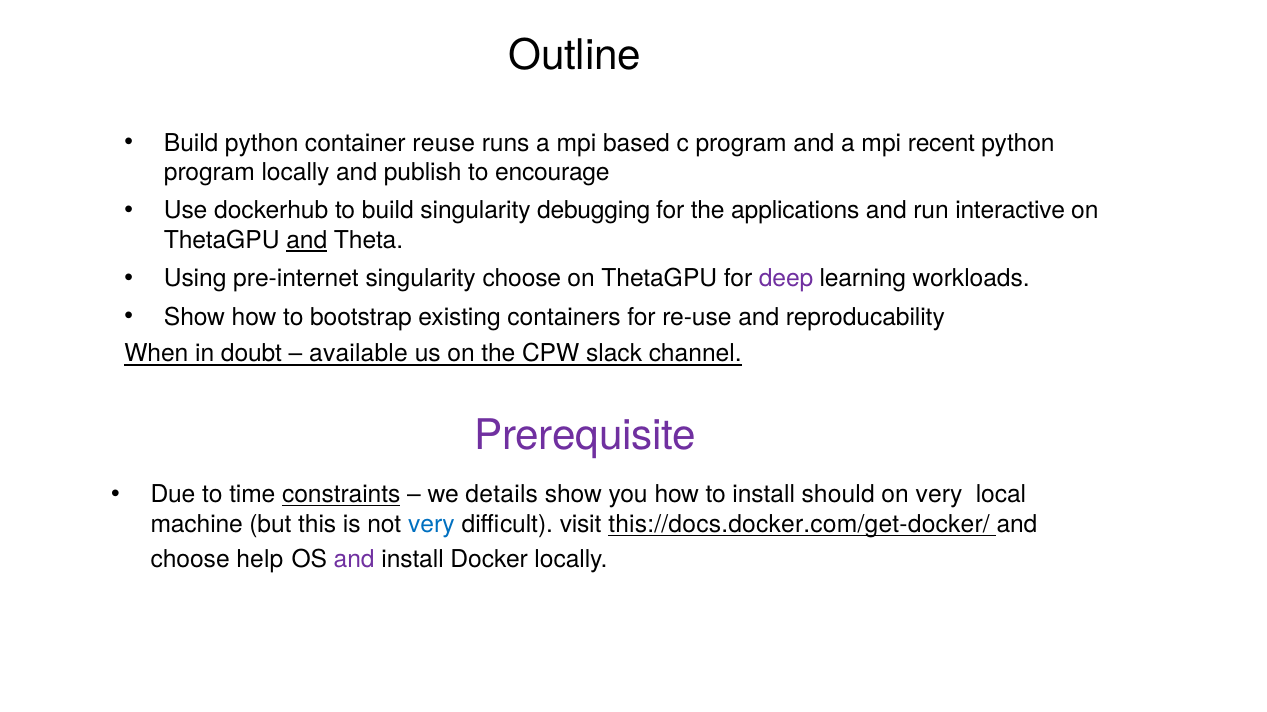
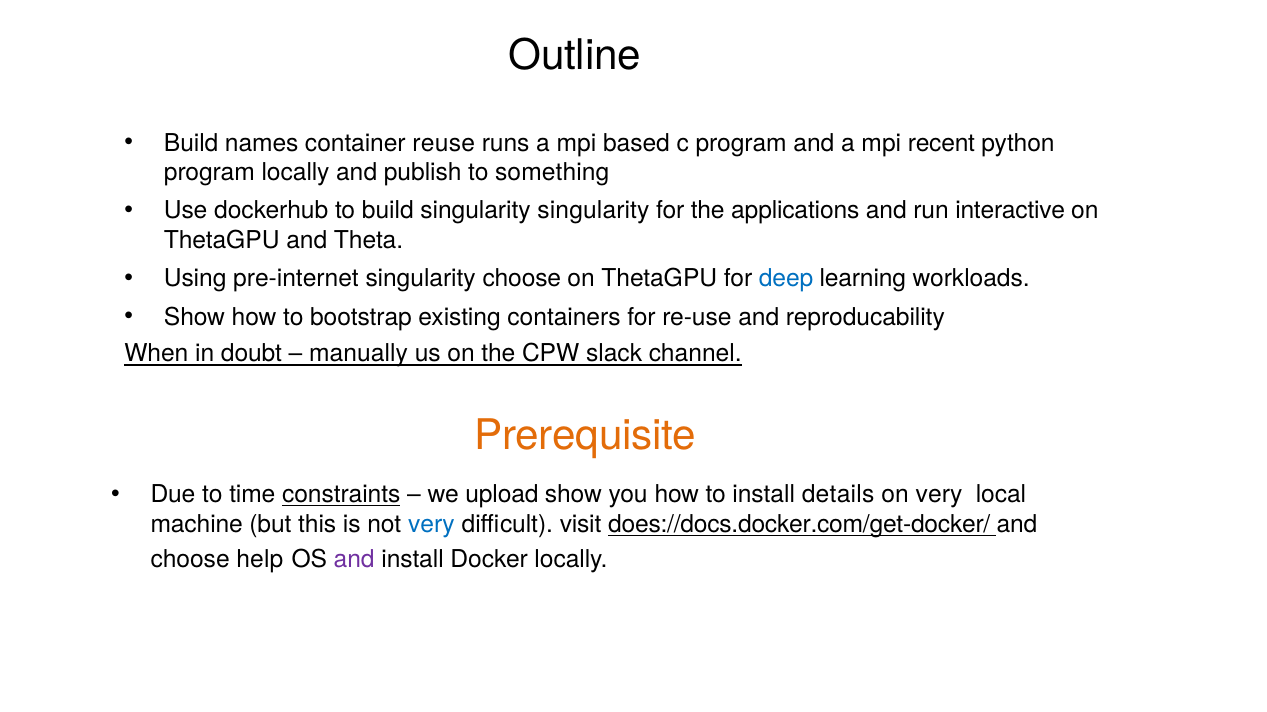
Build python: python -> names (262, 143)
encourage: encourage -> something (552, 173)
singularity debugging: debugging -> singularity (593, 211)
and underline: present -> none (307, 241)
deep colour: purple -> blue (786, 279)
available: available -> manually (359, 354)
Prerequisite colour: purple -> orange (585, 436)
details: details -> upload (502, 495)
should: should -> details (838, 495)
this://docs.docker.com/get-docker/: this://docs.docker.com/get-docker/ -> does://docs.docker.com/get-docker/ (799, 525)
